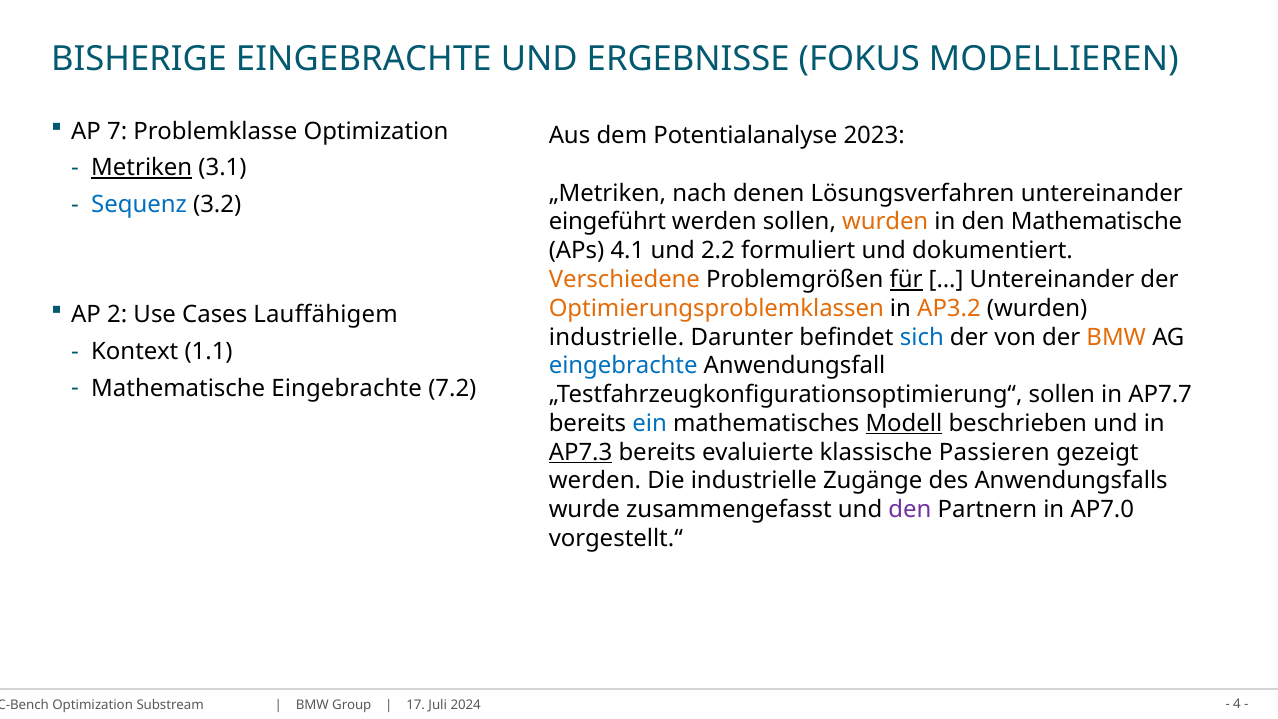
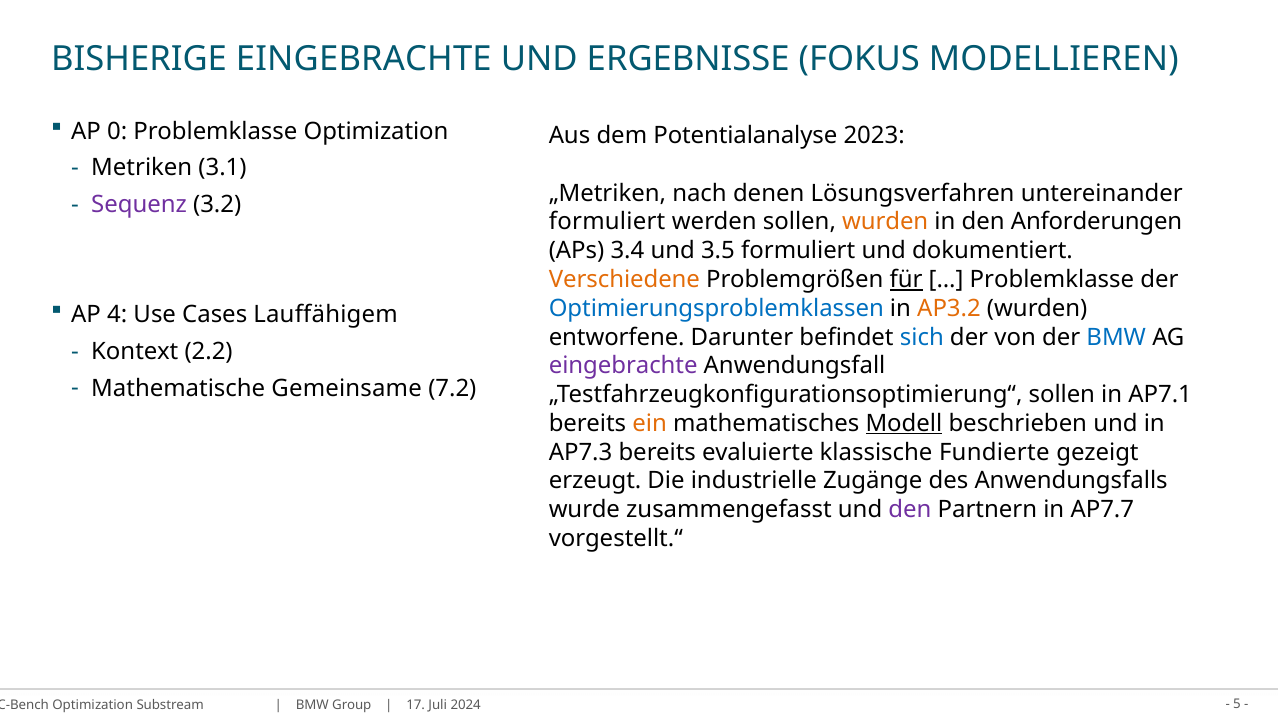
7: 7 -> 0 (117, 131)
Metriken underline: present -> none (142, 168)
Sequenz colour: blue -> purple (139, 205)
eingeführt: eingeführt -> formuliert (607, 222)
den Mathematische: Mathematische -> Anforderungen (1097, 222)
4.1: 4.1 -> 3.4 (627, 251)
2.2: 2.2 -> 3.5 (718, 251)
Untereinander: Untereinander -> Problemklasse (1052, 280)
Optimierungsproblemklassen colour: orange -> blue (716, 308)
2: 2 -> 4 (117, 315)
industrielle: industrielle -> entworfene (617, 337)
BMW colour: orange -> blue (1116, 337)
1.1: 1.1 -> 2.2 (209, 352)
eingebrachte colour: blue -> purple (623, 366)
Mathematische Eingebrachte: Eingebrachte -> Gemeinsame (347, 388)
AP7.7: AP7.7 -> AP7.1 (1160, 395)
ein colour: blue -> orange (650, 423)
AP7.3 underline: present -> none (581, 452)
Passieren: Passieren -> Fundierte (994, 452)
werden: werden -> erzeugt (595, 481)
AP7.0: AP7.0 -> AP7.7 (1102, 510)
4: 4 -> 5 (1237, 704)
